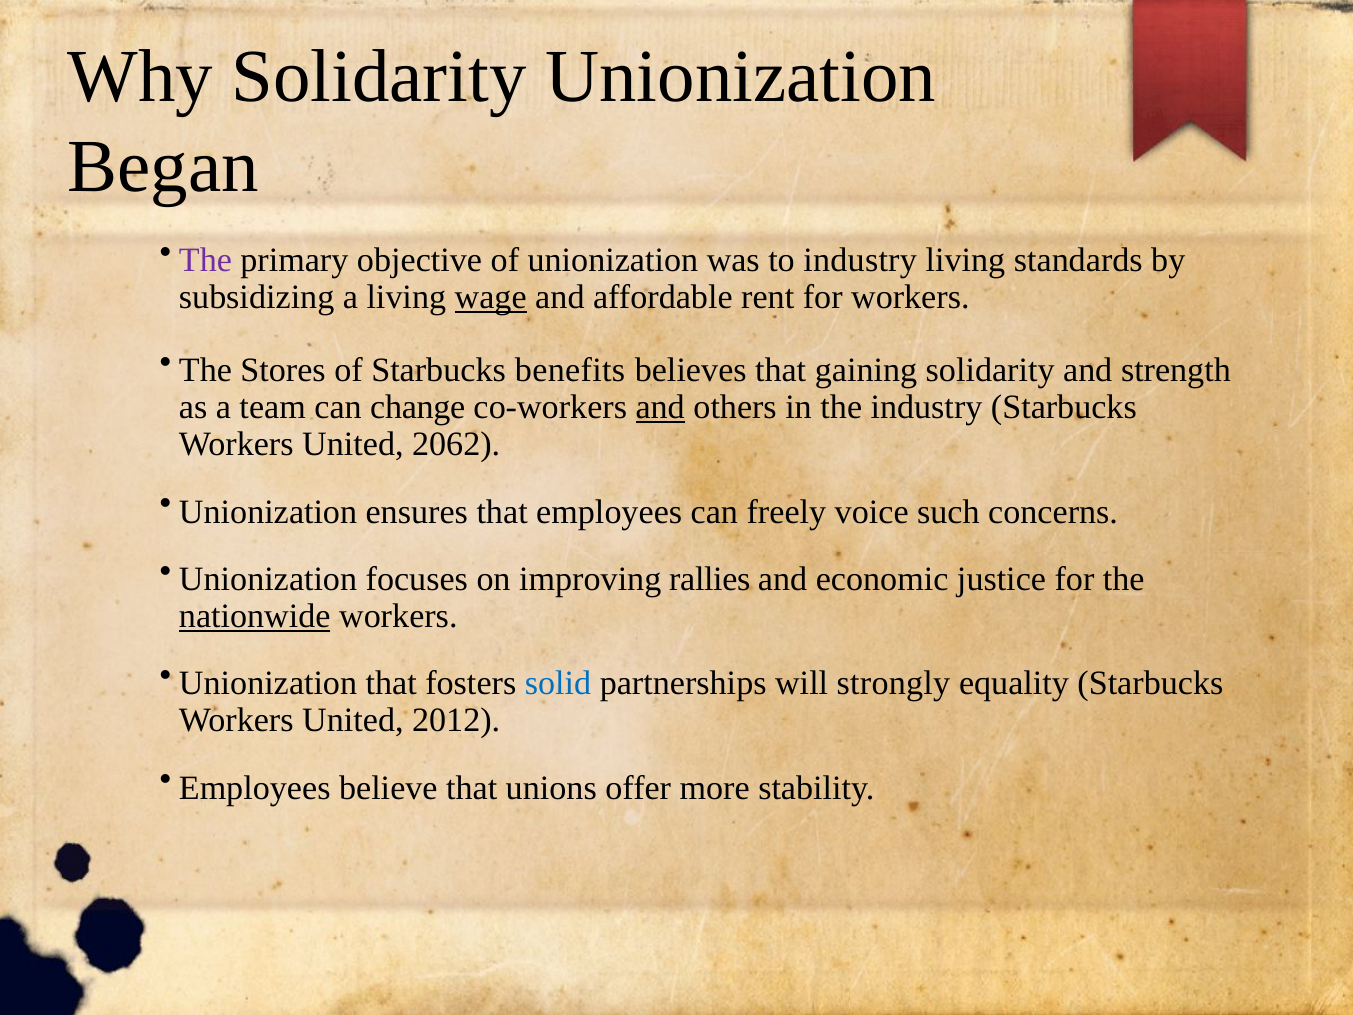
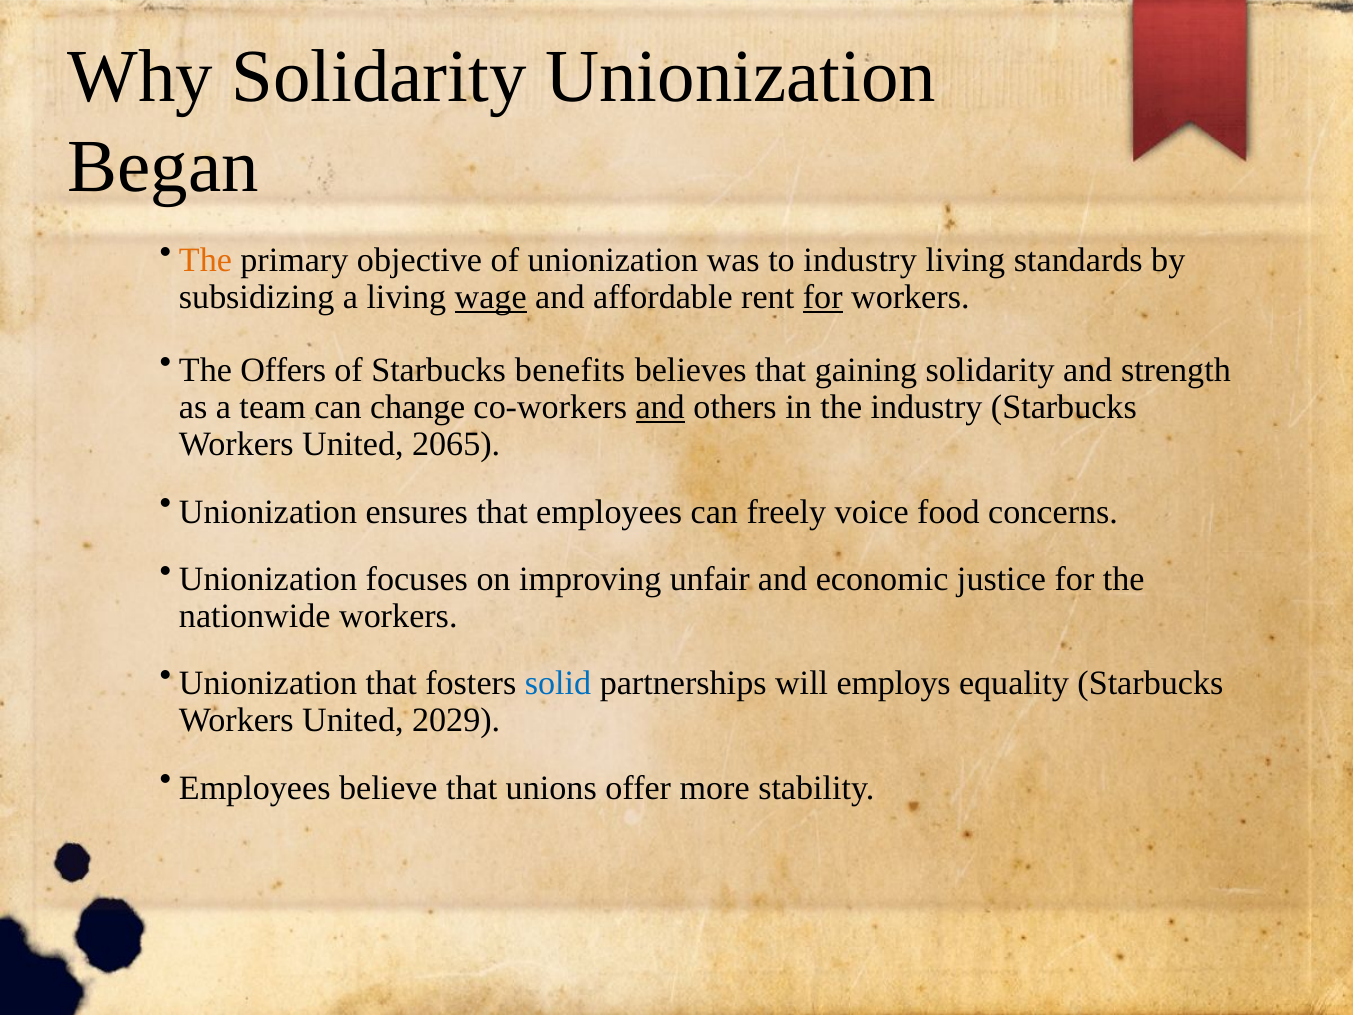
The colour: purple -> orange (205, 260)
for underline: none -> present (823, 297)
Stores: Stores -> Offers (283, 371)
2062: 2062 -> 2065 (456, 444)
such: such -> food (948, 512)
rallies: rallies -> unfair (710, 579)
nationwide underline: present -> none (255, 616)
strongly: strongly -> employs (894, 683)
2012: 2012 -> 2029 (456, 720)
